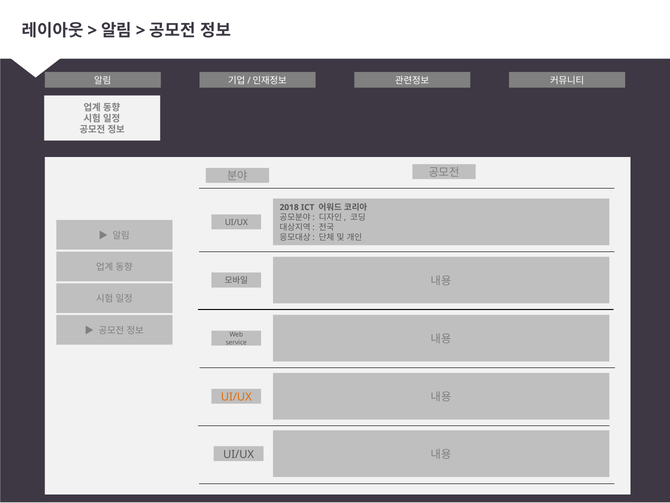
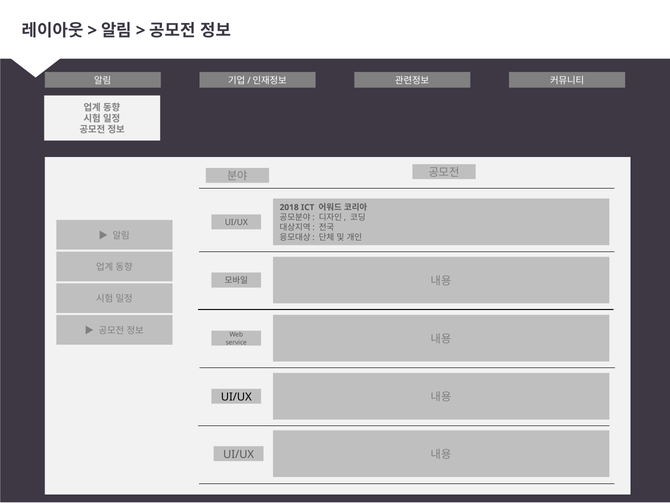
UI/UX colour: orange -> black (236, 397)
